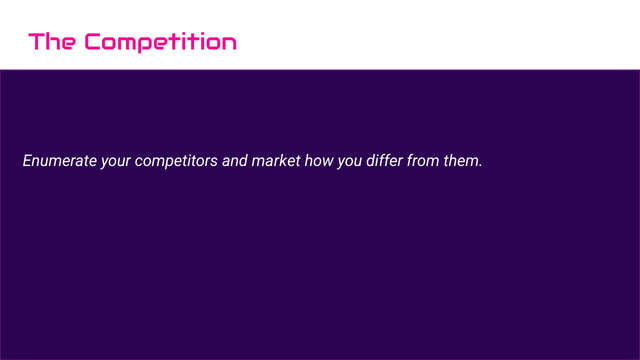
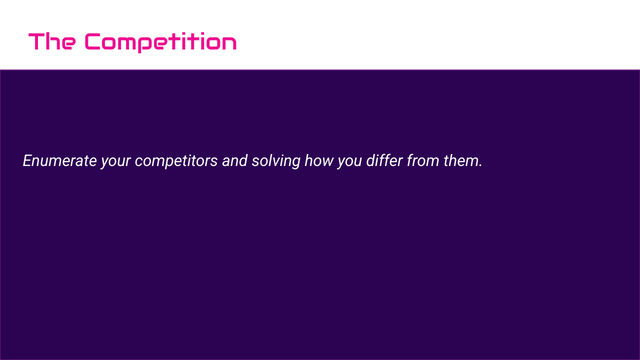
market: market -> solving (276, 161)
